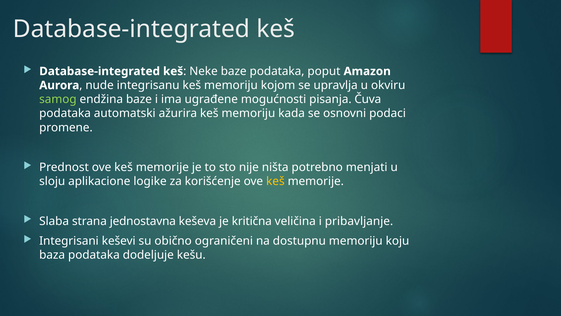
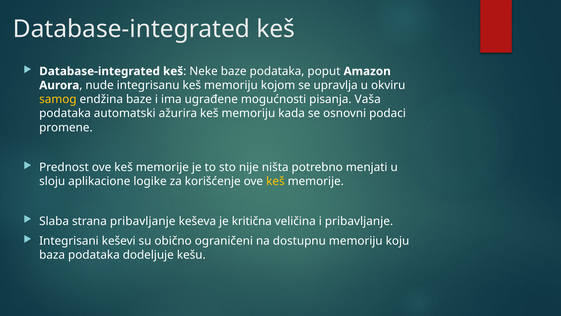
samog colour: light green -> yellow (58, 99)
Čuva: Čuva -> Vaša (368, 99)
strana jednostavna: jednostavna -> pribavljanje (143, 221)
